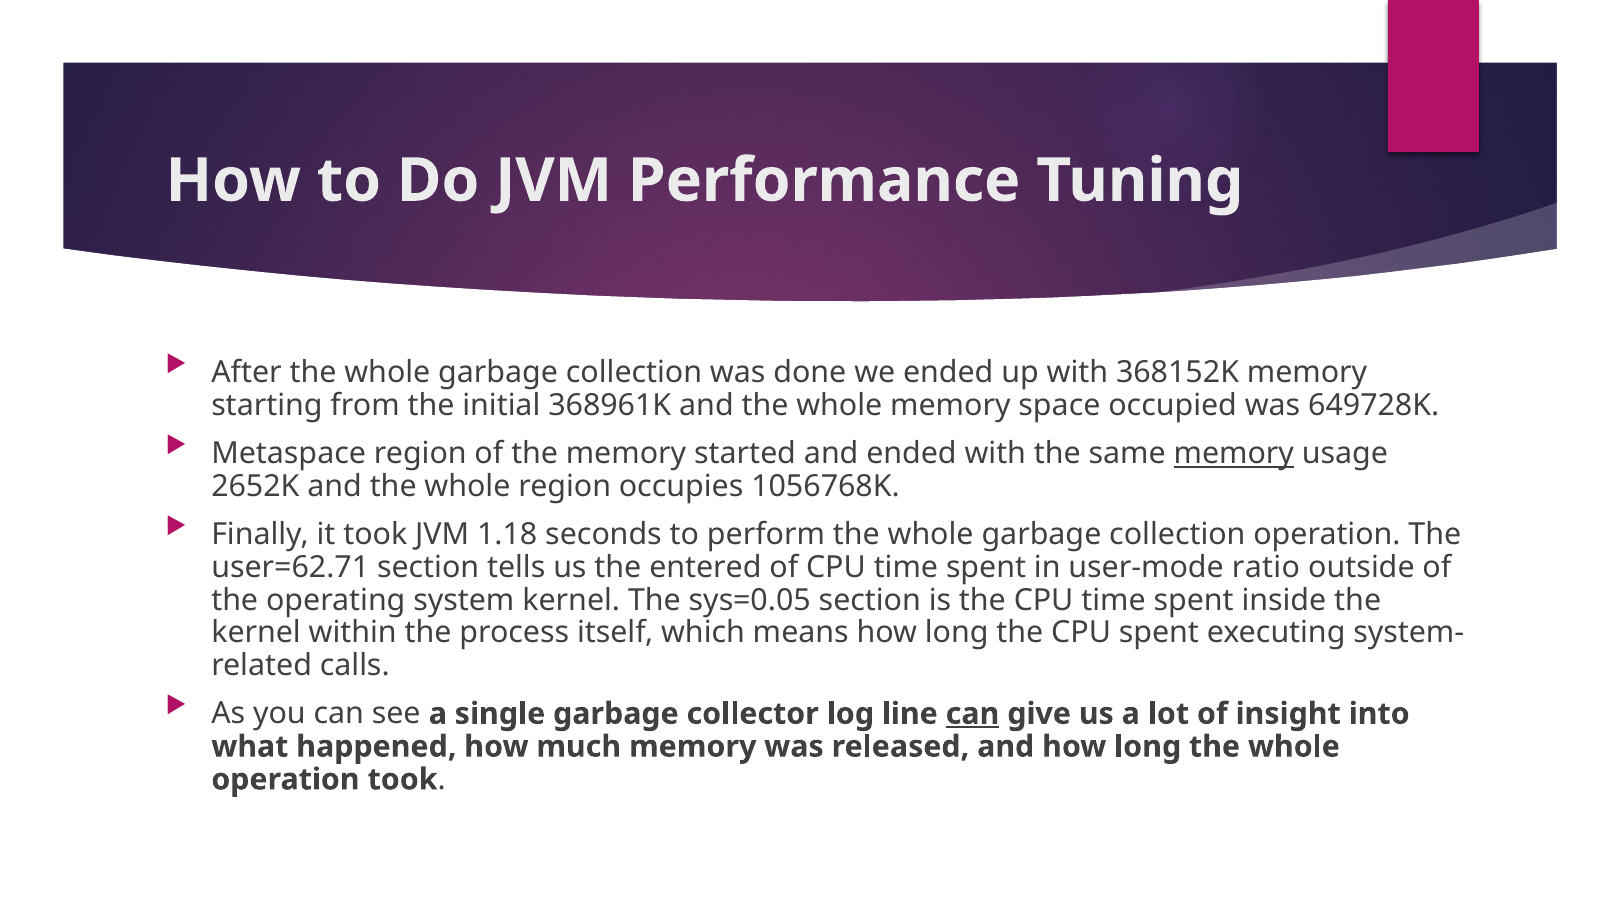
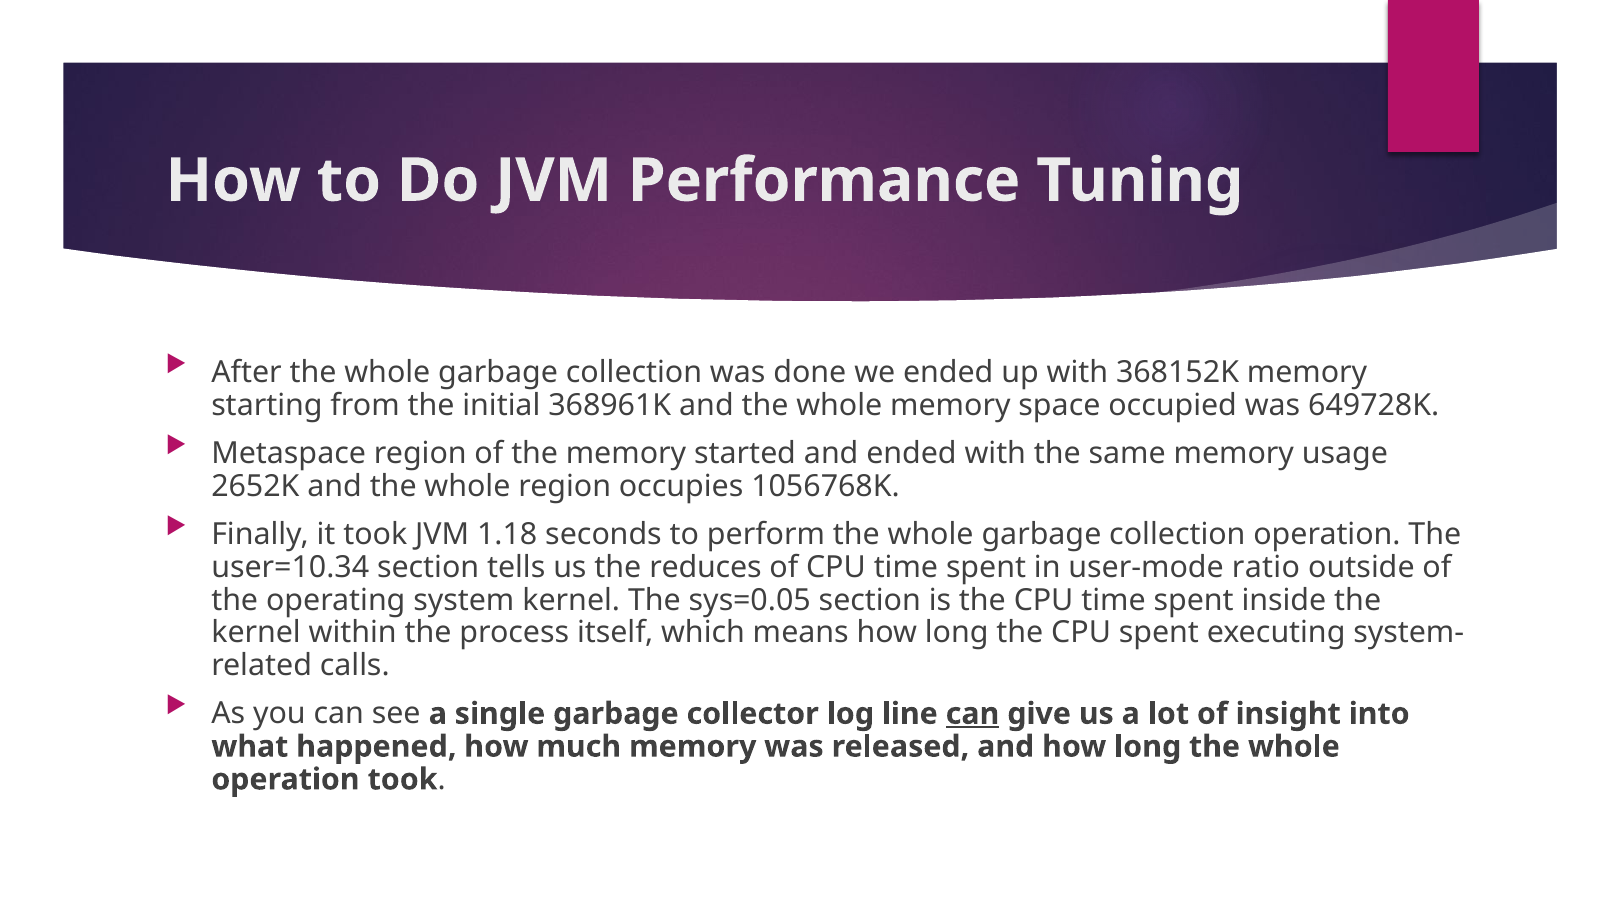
memory underline: present -> none (1234, 453)
user=62.71: user=62.71 -> user=10.34 (290, 567)
entered: entered -> reduces (705, 567)
